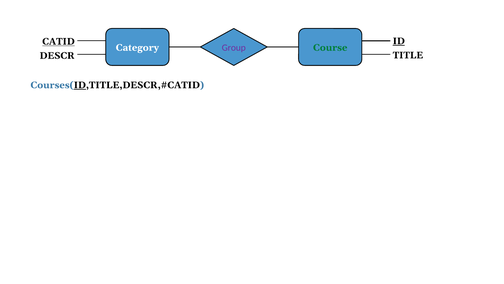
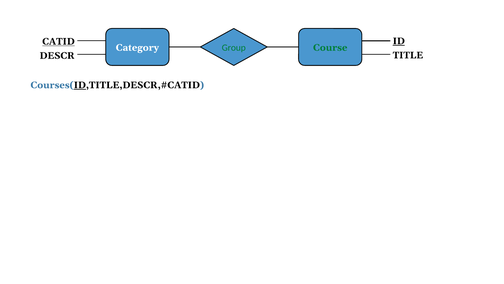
Group colour: purple -> green (234, 48)
